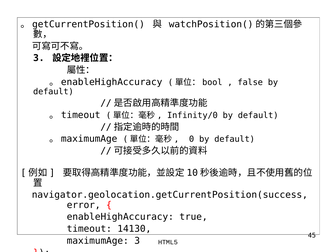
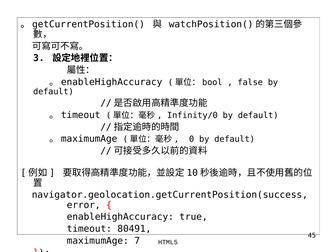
14130: 14130 -> 80491 (134, 229)
maximumAge 3: 3 -> 7 (137, 241)
